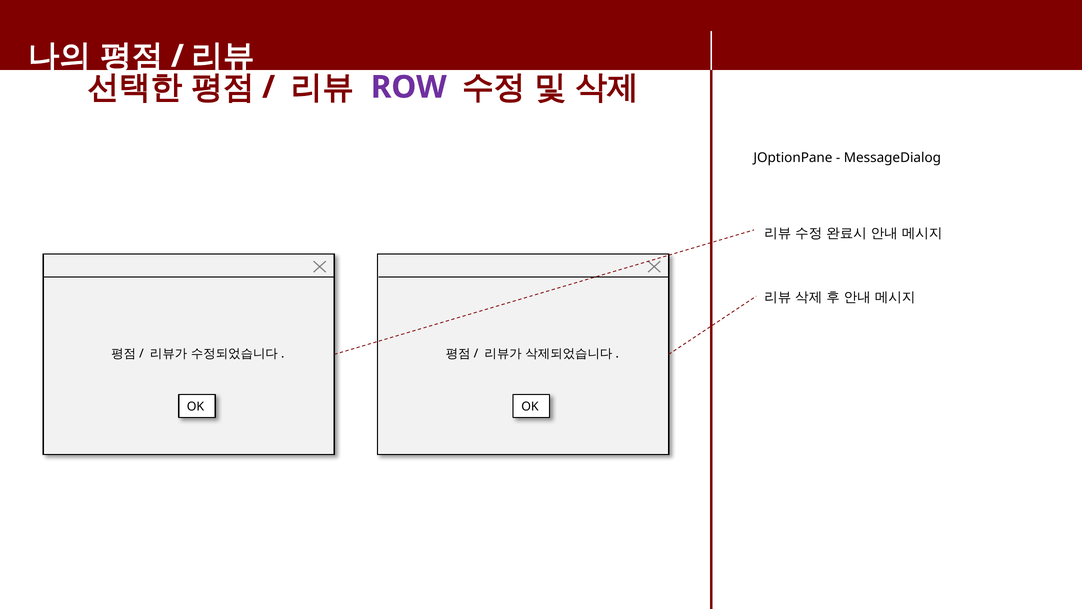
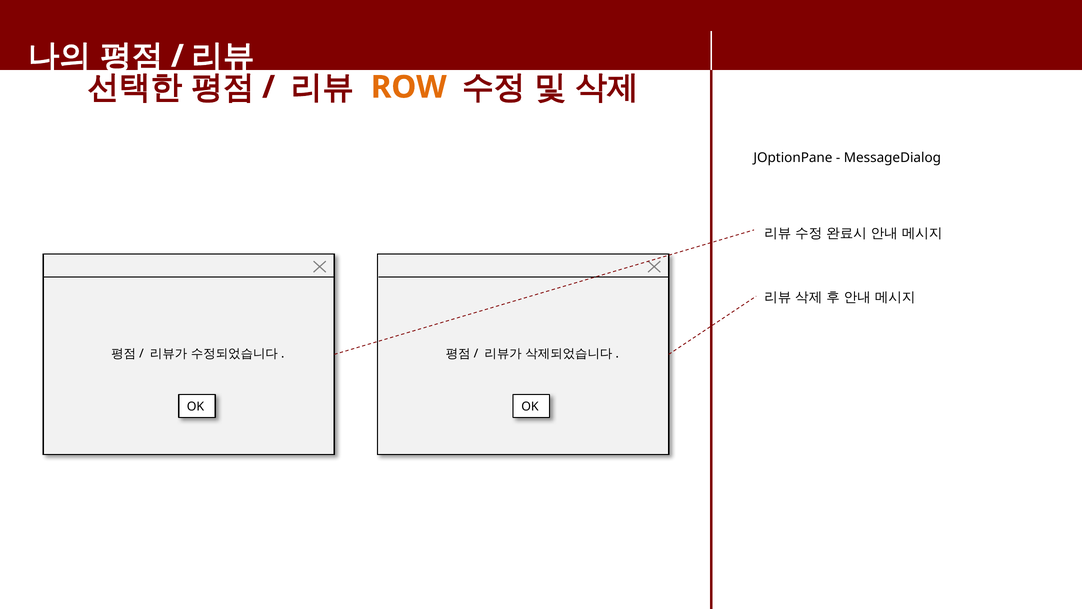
ROW colour: purple -> orange (409, 87)
